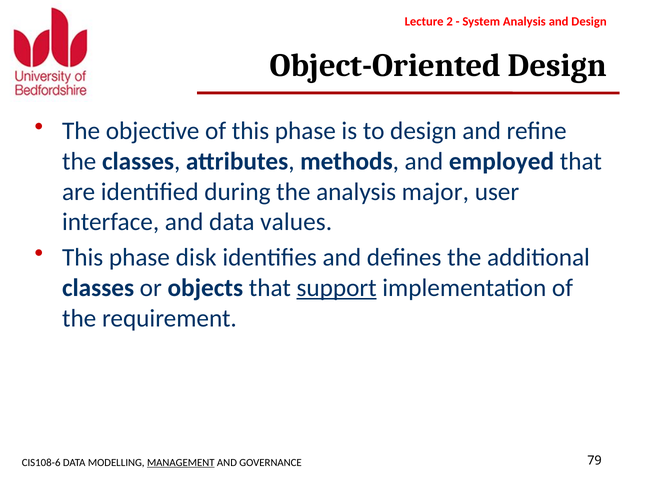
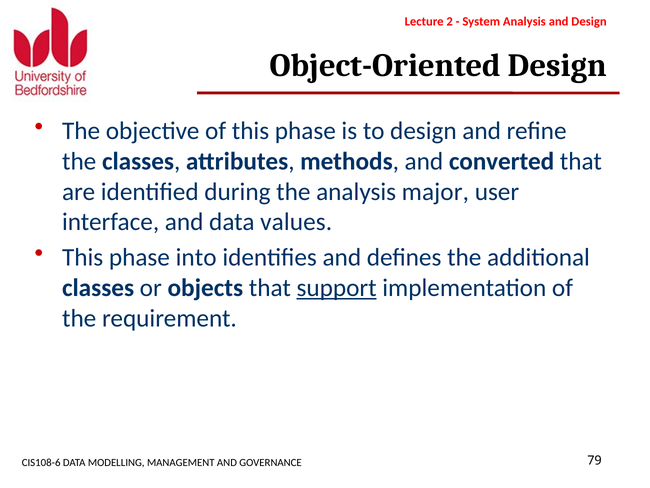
employed: employed -> converted (502, 161)
disk: disk -> into (196, 257)
MANAGEMENT underline: present -> none (181, 462)
